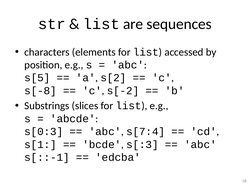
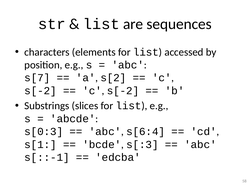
s[5: s[5 -> s[7 (37, 78)
s[-8: s[-8 -> s[-2 (41, 91)
s[7:4: s[7:4 -> s[6:4 (146, 132)
